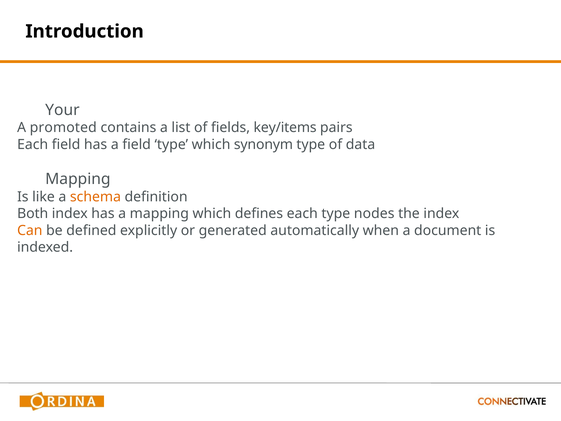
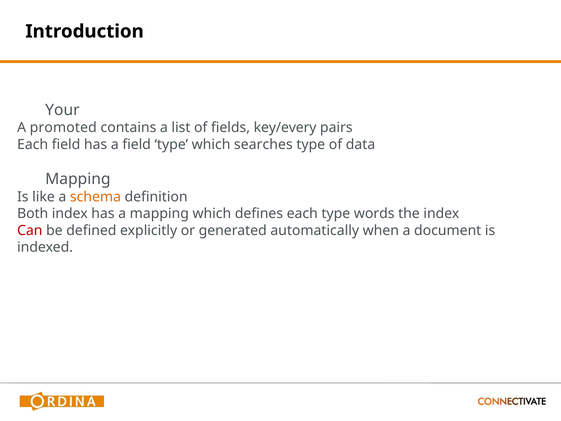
key/items: key/items -> key/every (285, 128)
synonym: synonym -> searches (263, 144)
nodes: nodes -> words (374, 214)
Can colour: orange -> red (30, 230)
